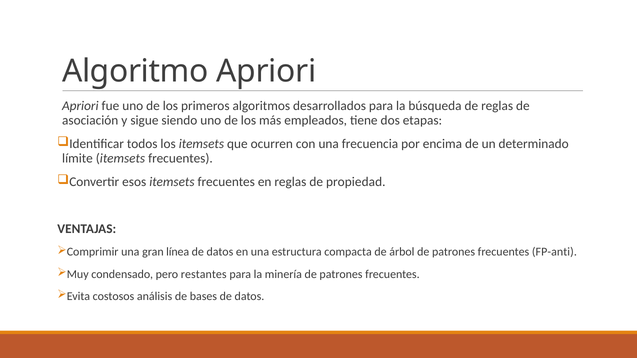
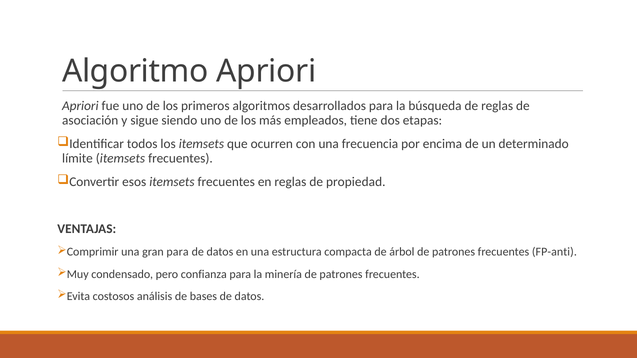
gran línea: línea -> para (178, 252)
restantes: restantes -> confianza (204, 274)
